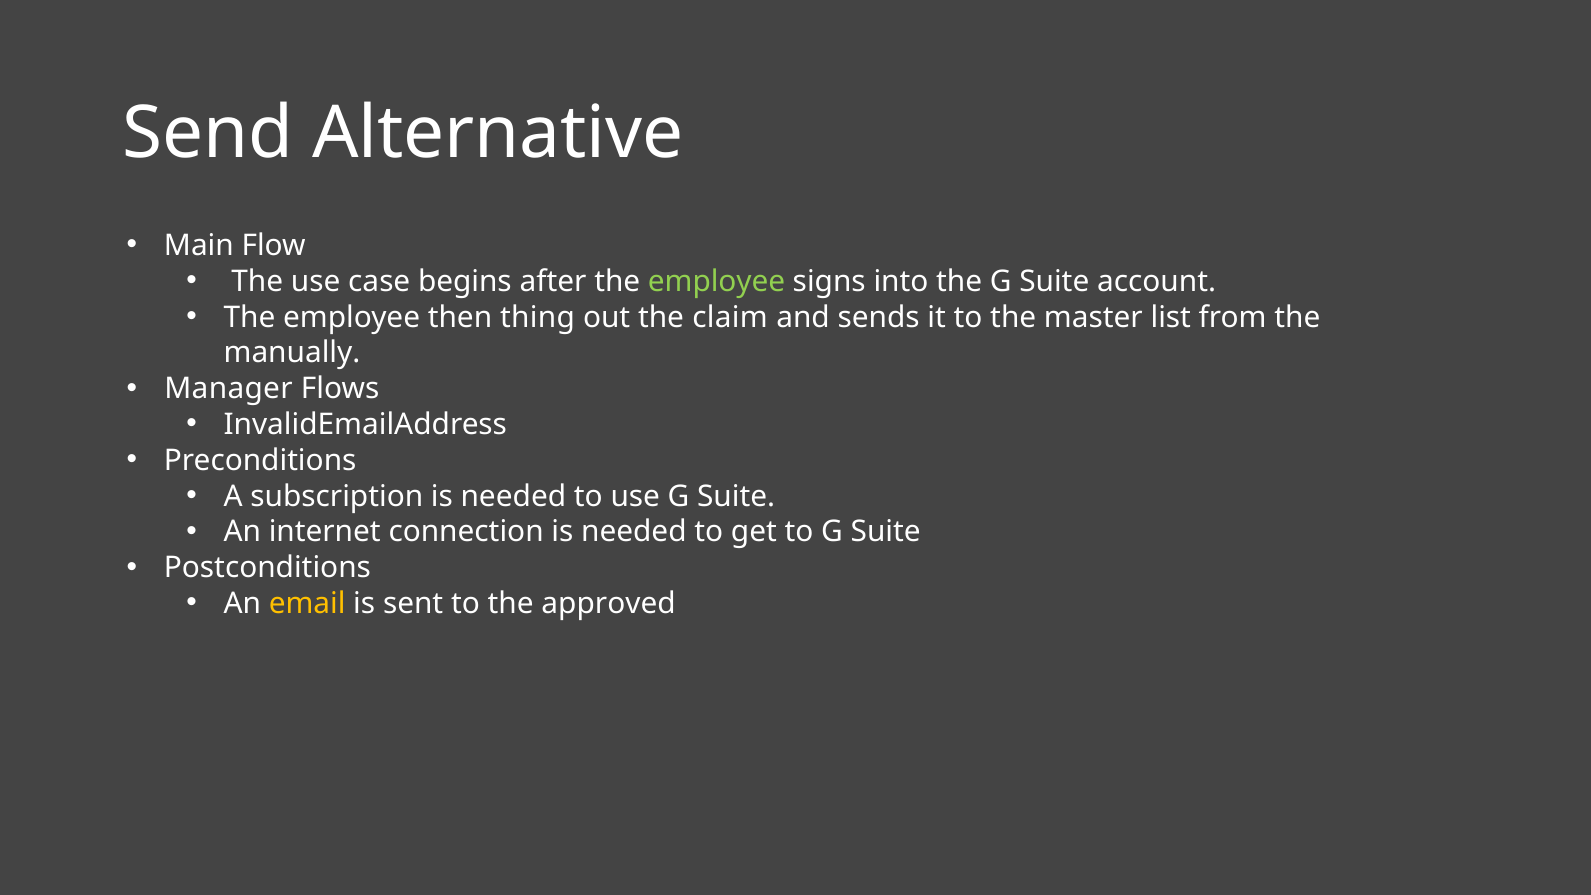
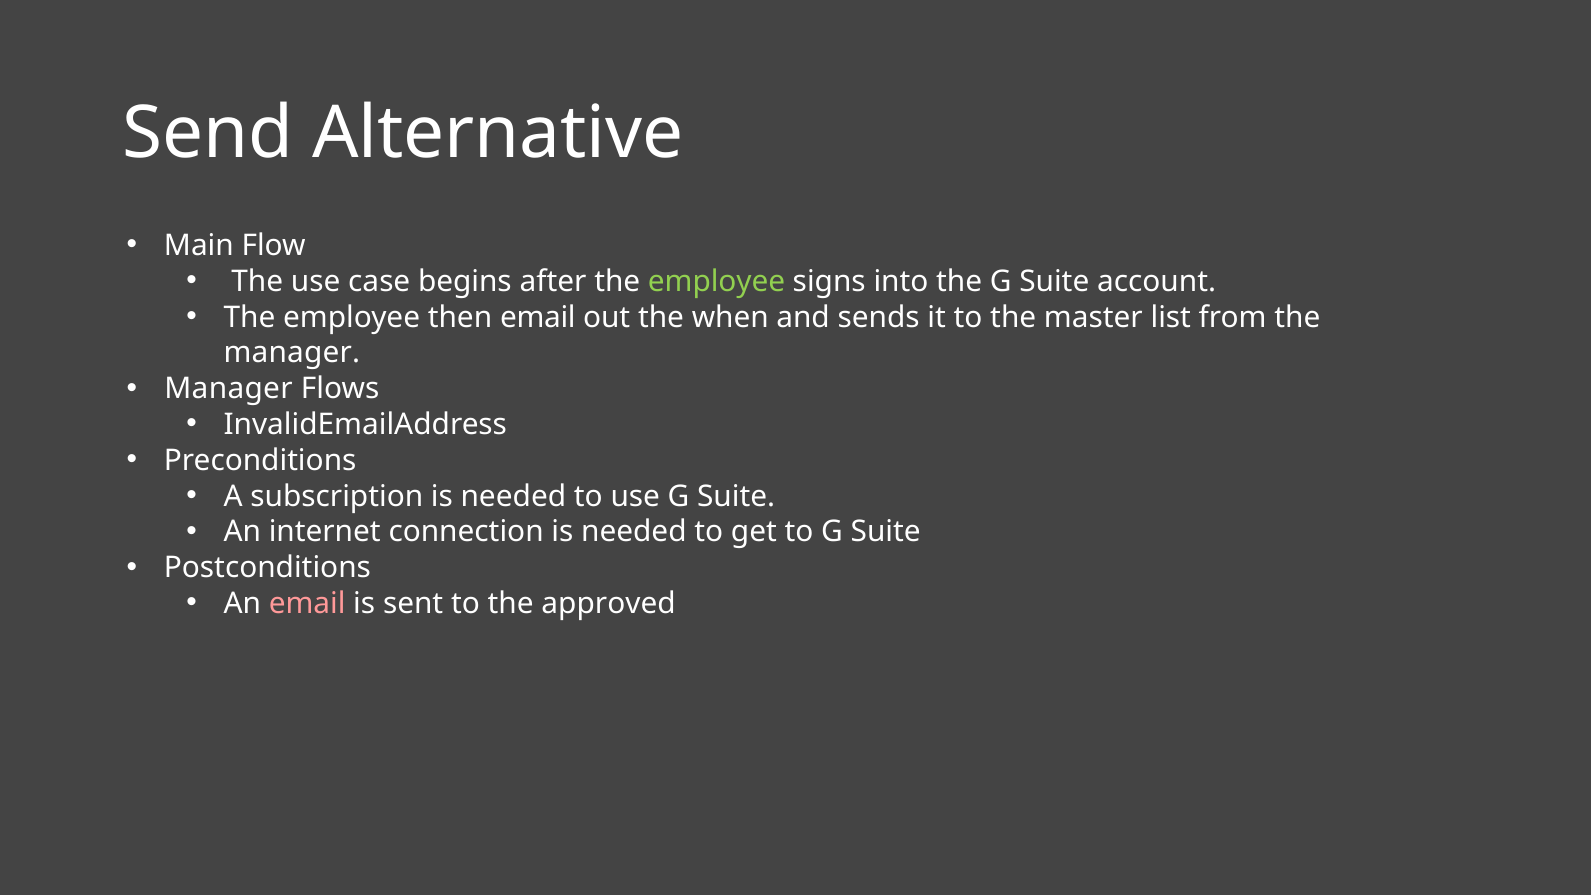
then thing: thing -> email (538, 317)
claim: claim -> when (730, 317)
manually: manually -> manager (292, 353)
email colour: yellow -> pink (307, 604)
